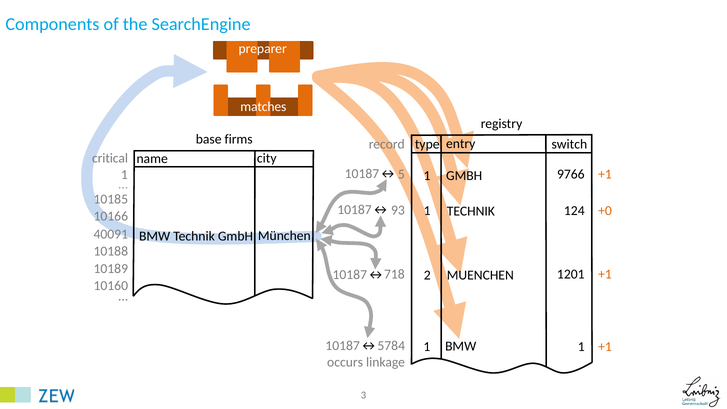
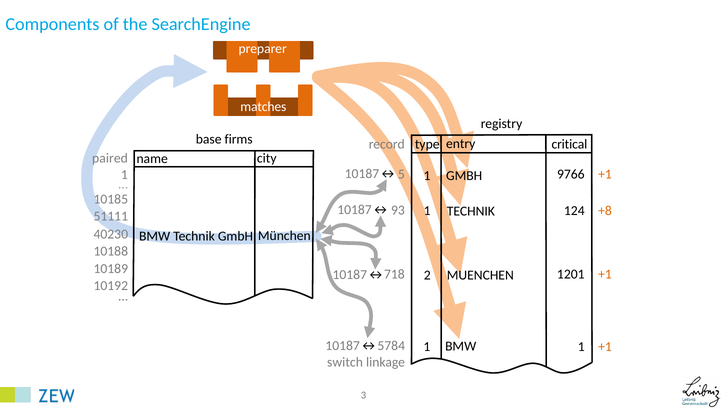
switch: switch -> critical (569, 144)
critical: critical -> paired (110, 158)
+0: +0 -> +8 (605, 211)
10166: 10166 -> 51111 (111, 216)
40091: 40091 -> 40230 (111, 234)
10160: 10160 -> 10192 (111, 286)
occurs: occurs -> switch (345, 362)
